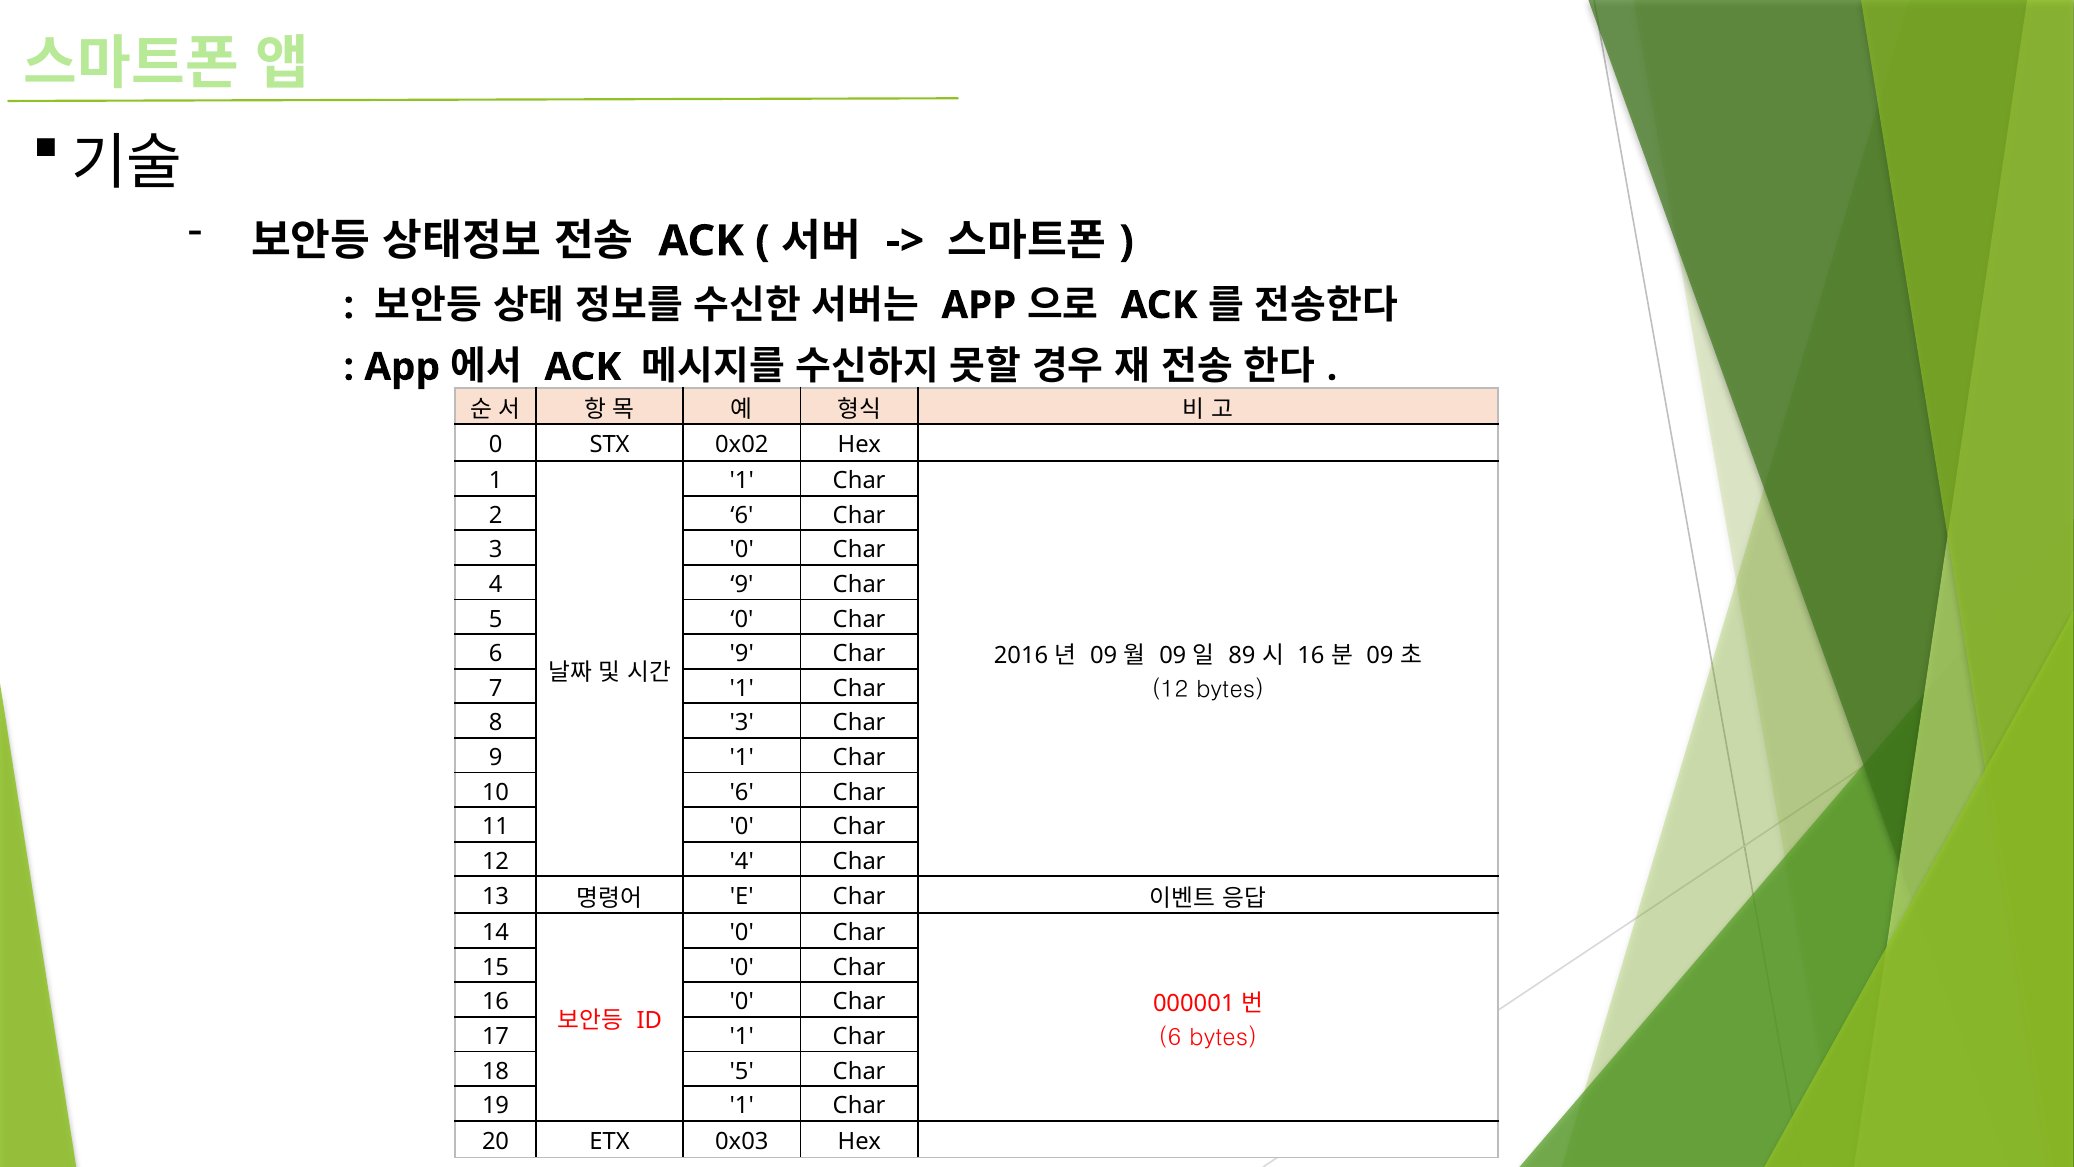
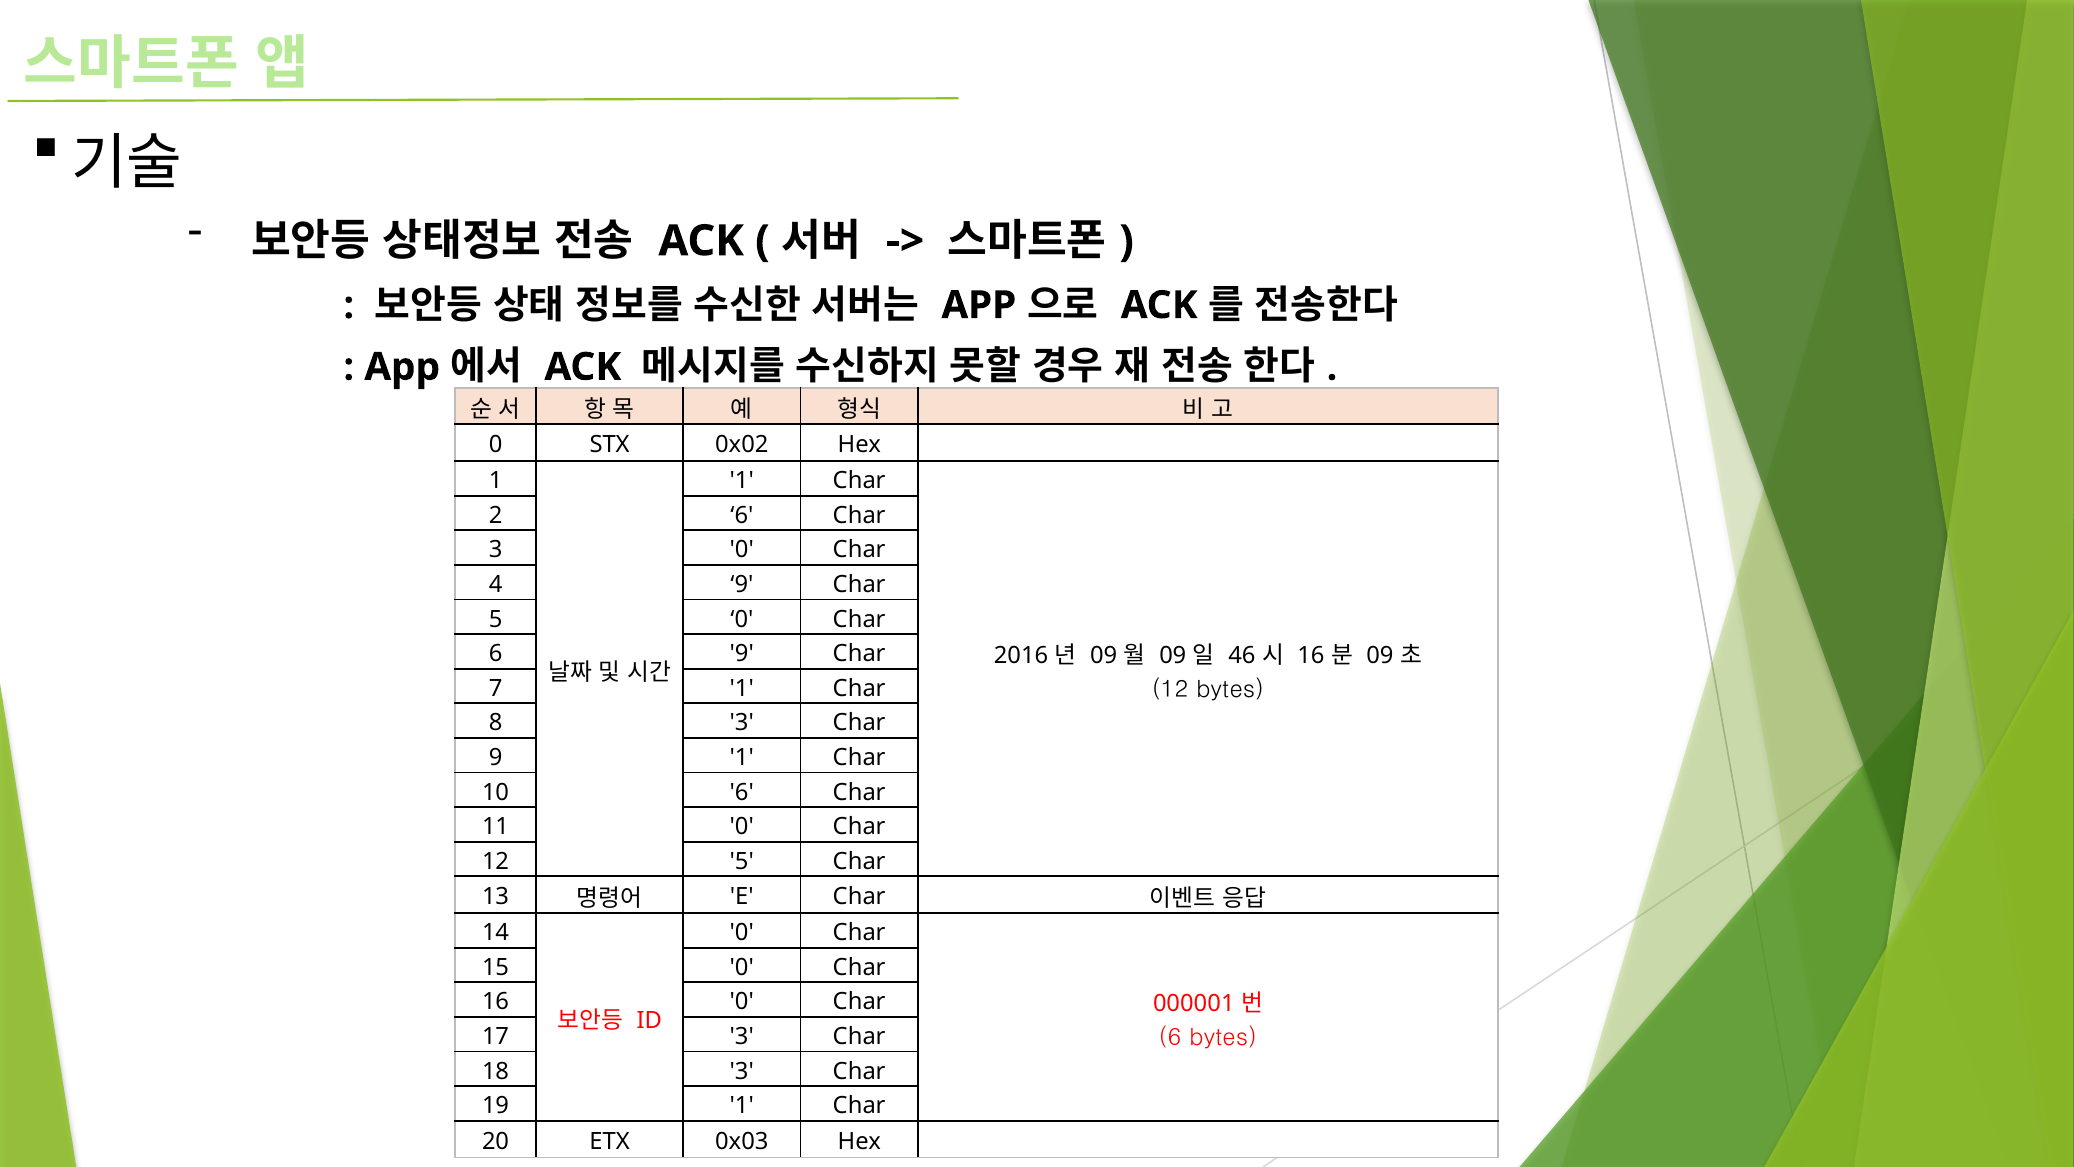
89: 89 -> 46 (1242, 655)
12 4: 4 -> 5 (742, 861)
17 1: 1 -> 3 (742, 1036)
18 5: 5 -> 3 (742, 1071)
